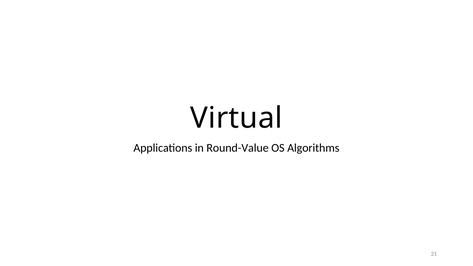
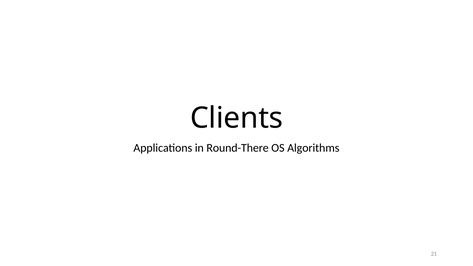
Virtual: Virtual -> Clients (237, 118)
Round-Value: Round-Value -> Round-There (238, 148)
